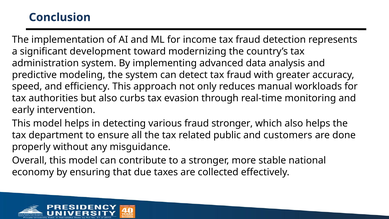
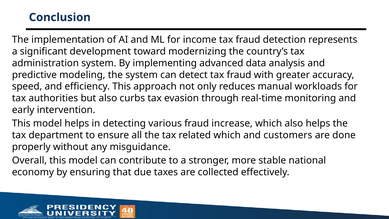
fraud stronger: stronger -> increase (232, 123)
related public: public -> which (227, 135)
